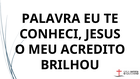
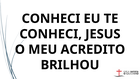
PALAVRA: PALAVRA -> CONHECI (51, 19)
